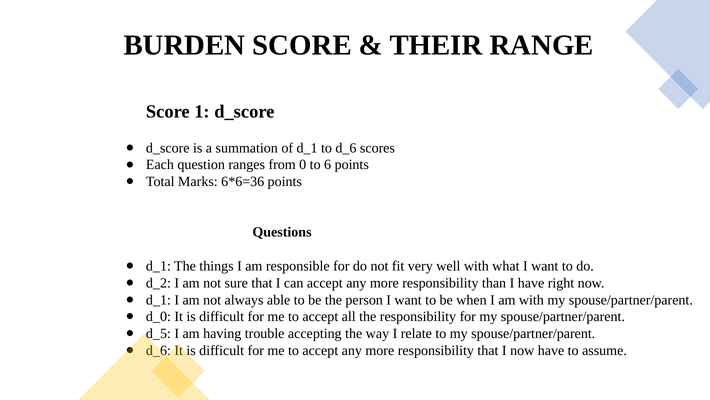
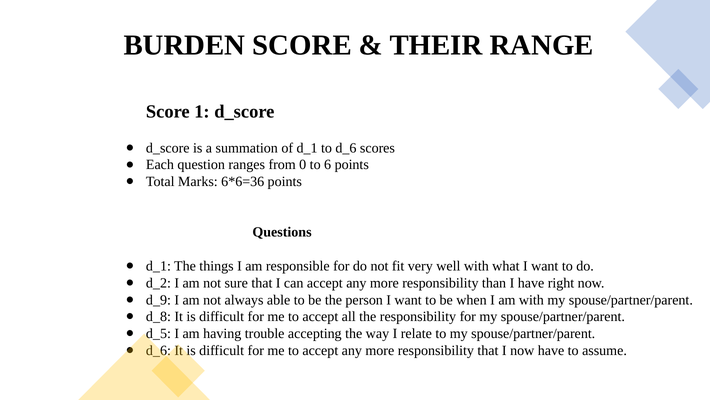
d_1: d_1 -> d_9 (158, 299)
d_0: d_0 -> d_8 (158, 316)
